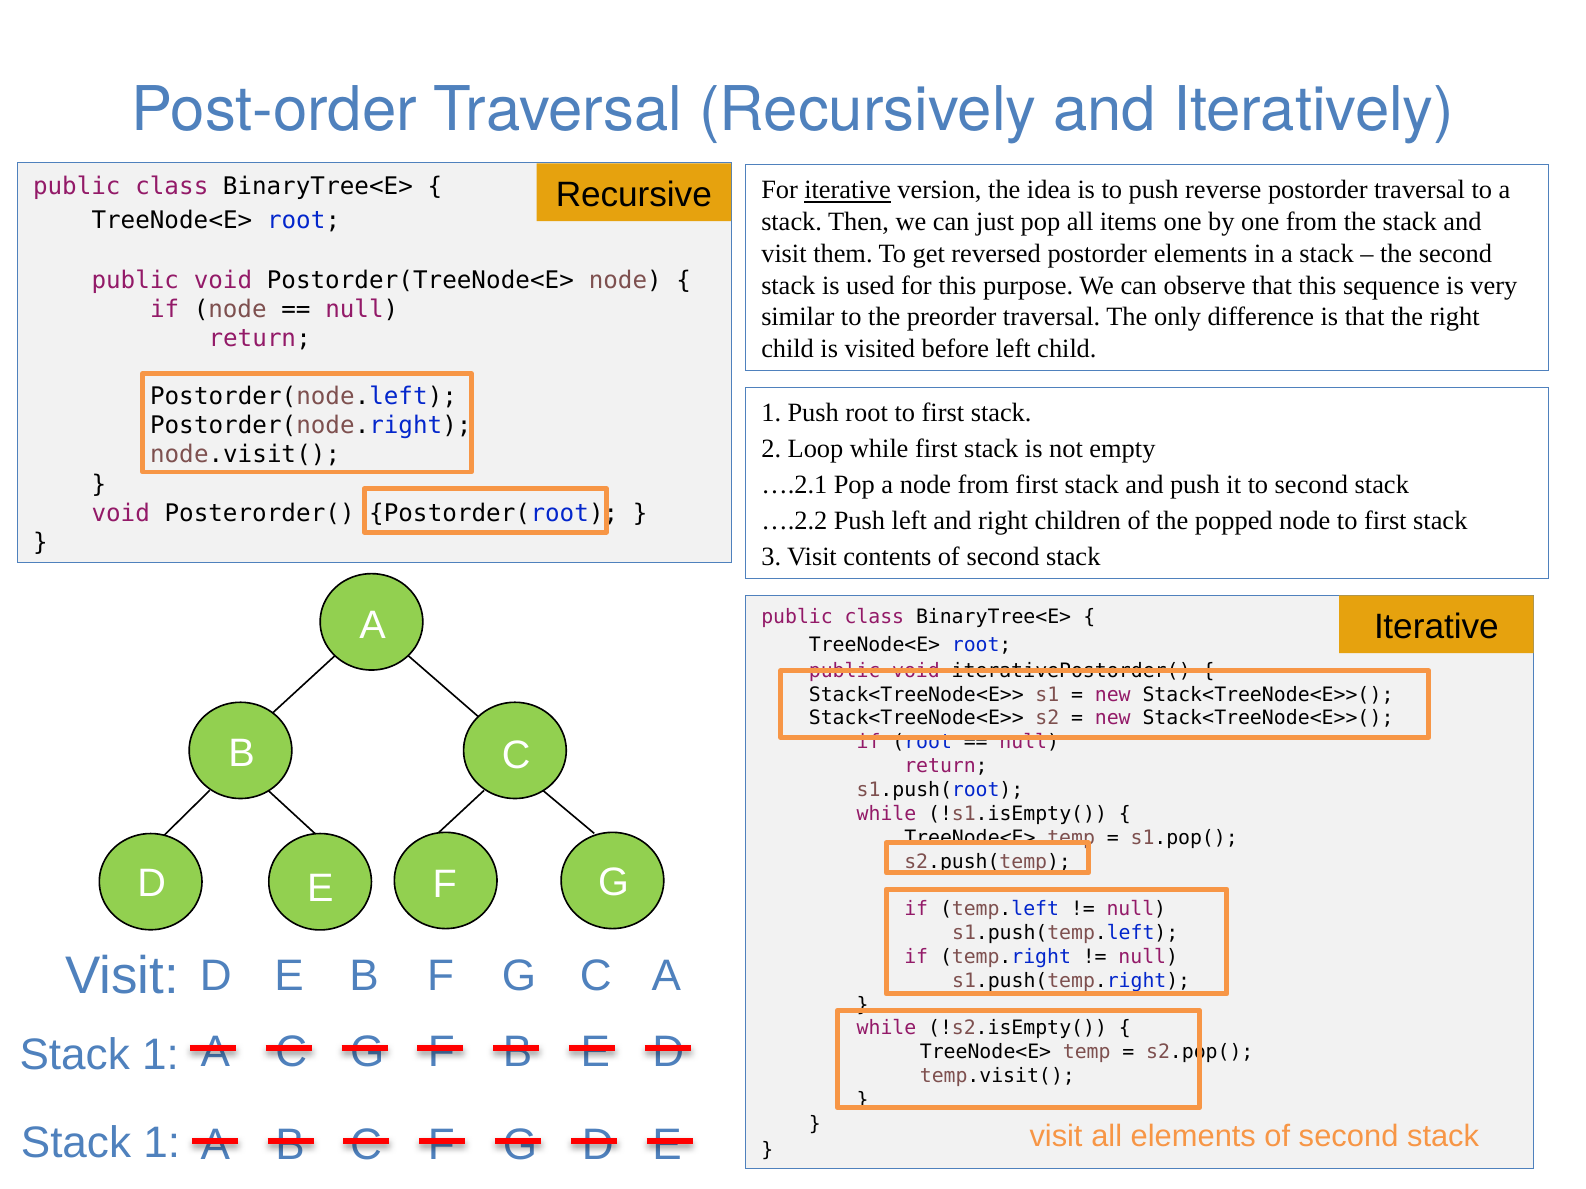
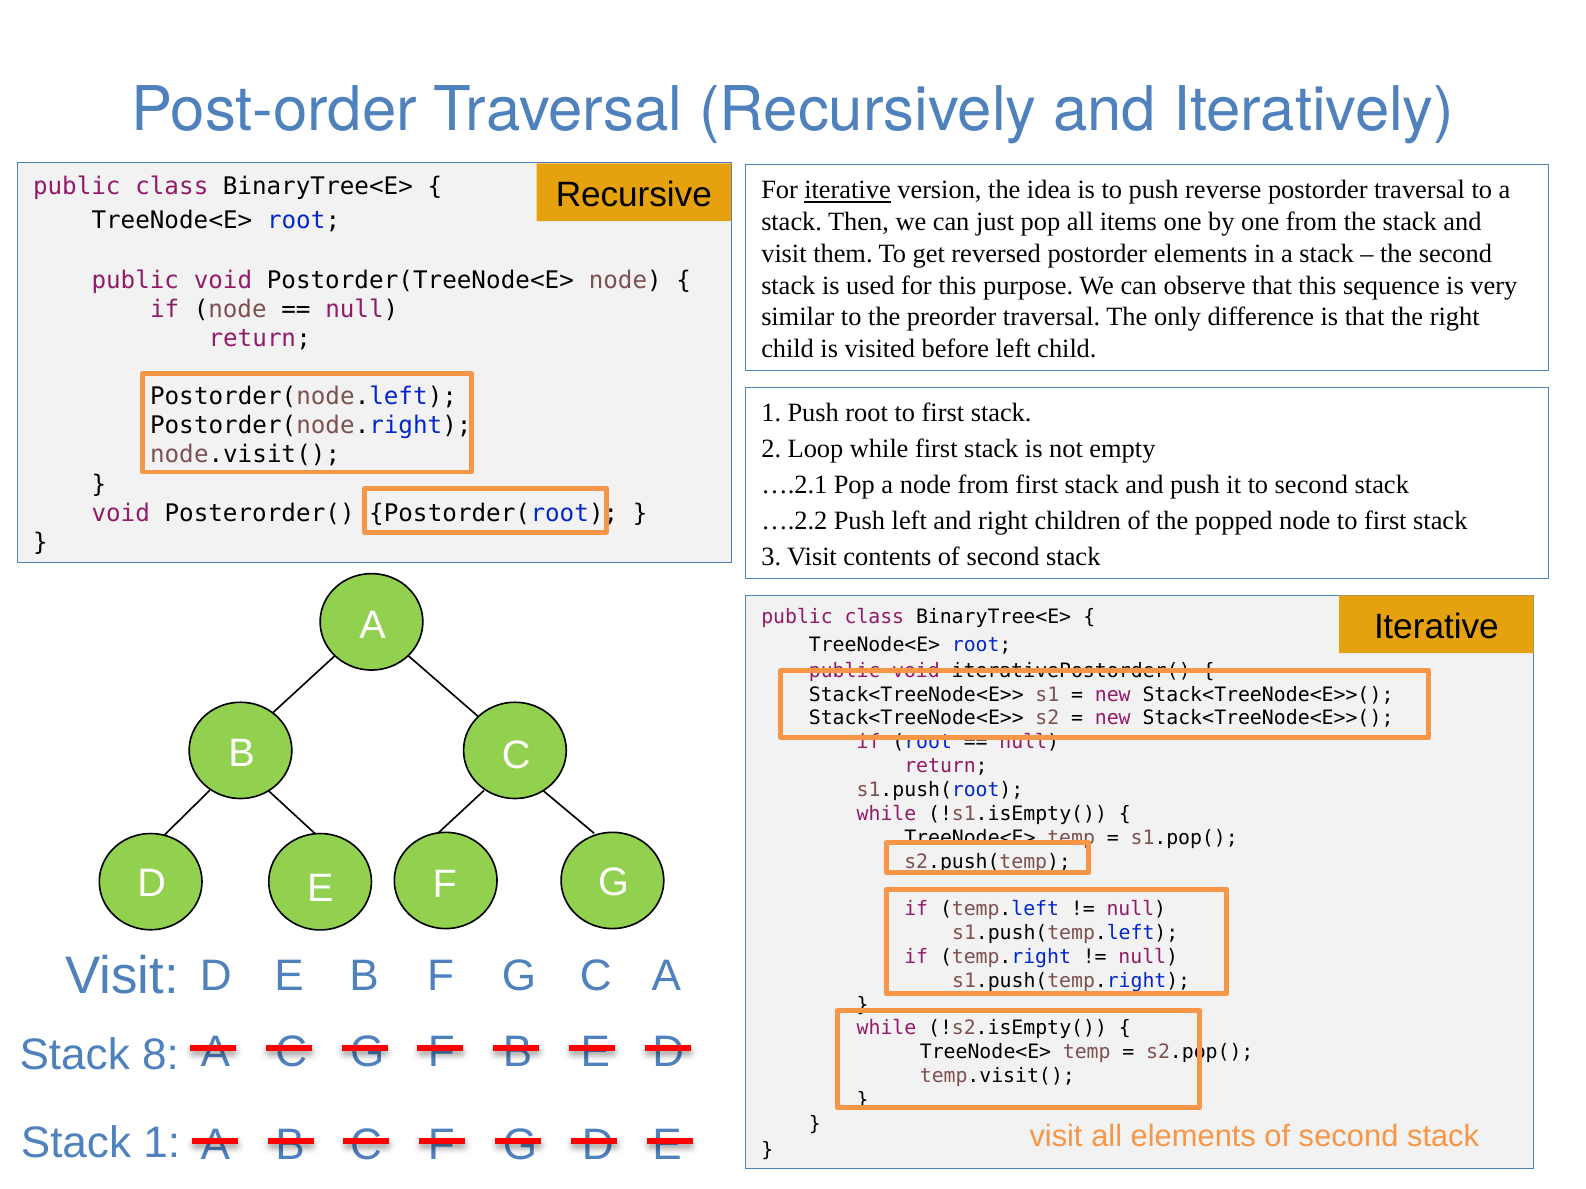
1: 1 -> 8 (160, 1055)
